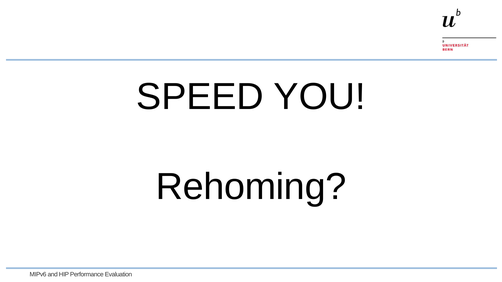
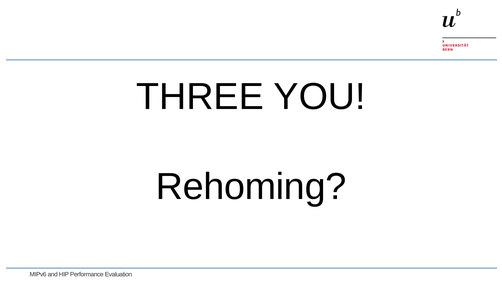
SPEED: SPEED -> THREE (200, 97)
